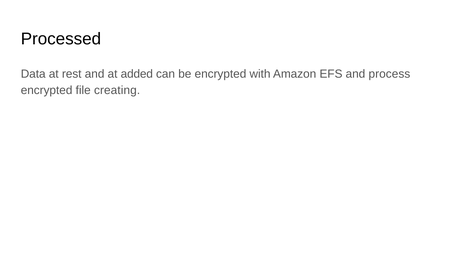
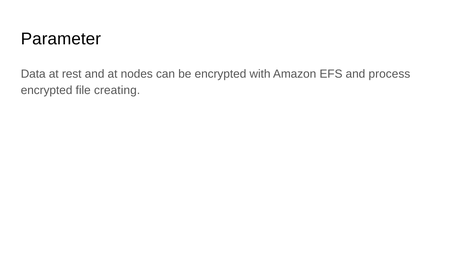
Processed: Processed -> Parameter (61, 39)
added: added -> nodes (137, 74)
